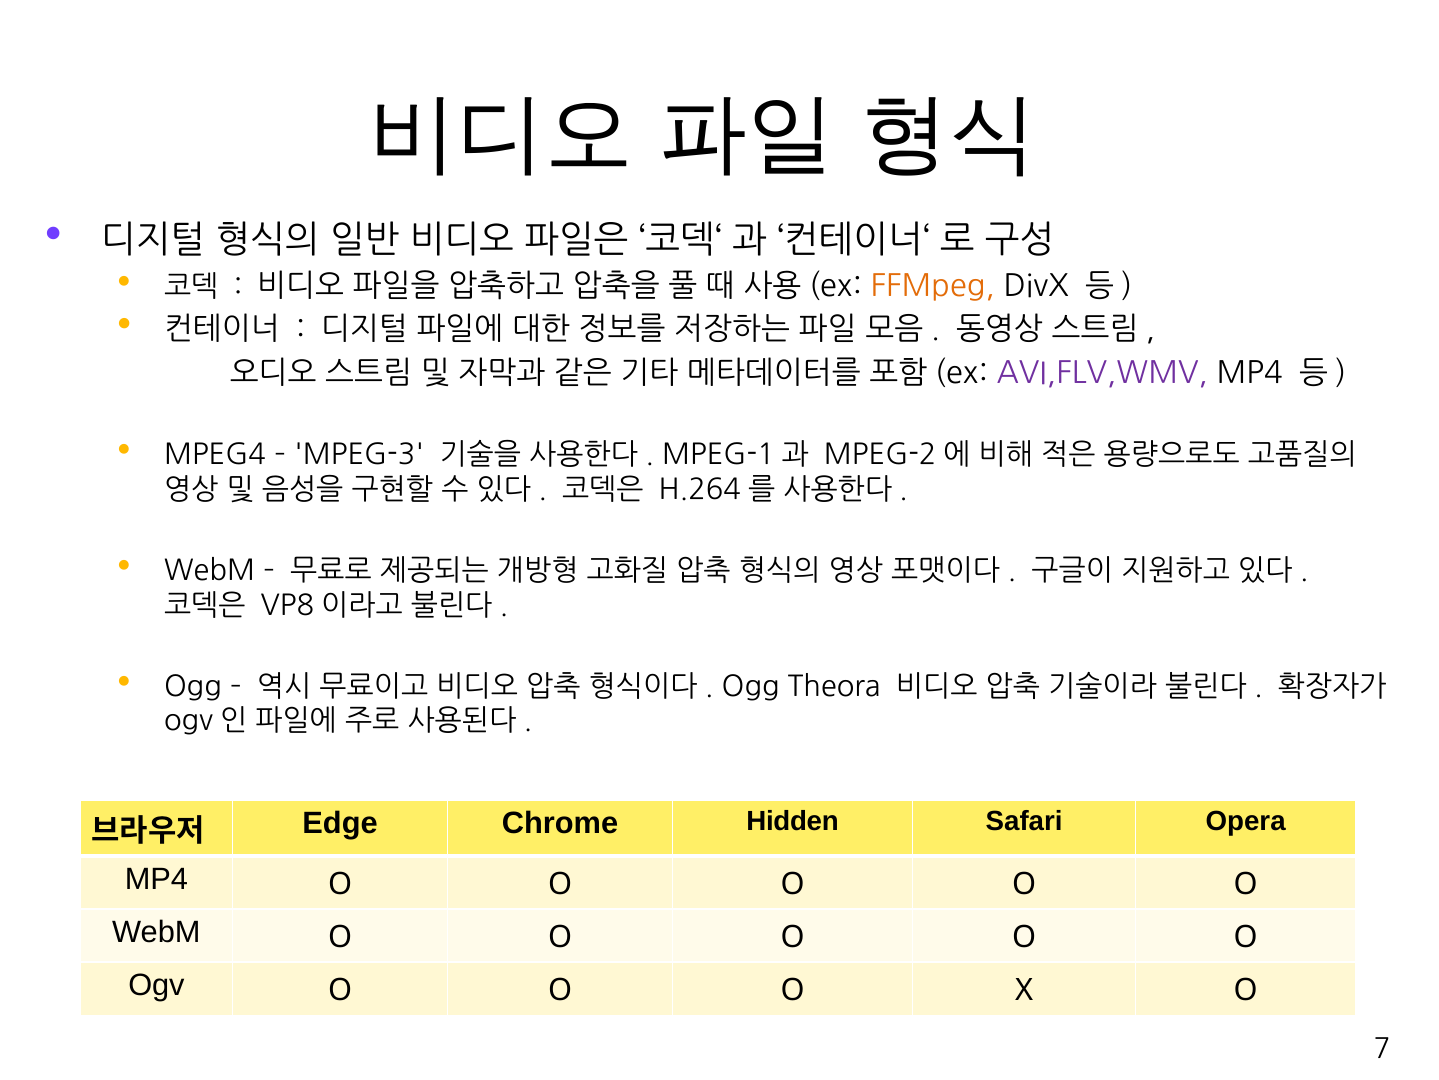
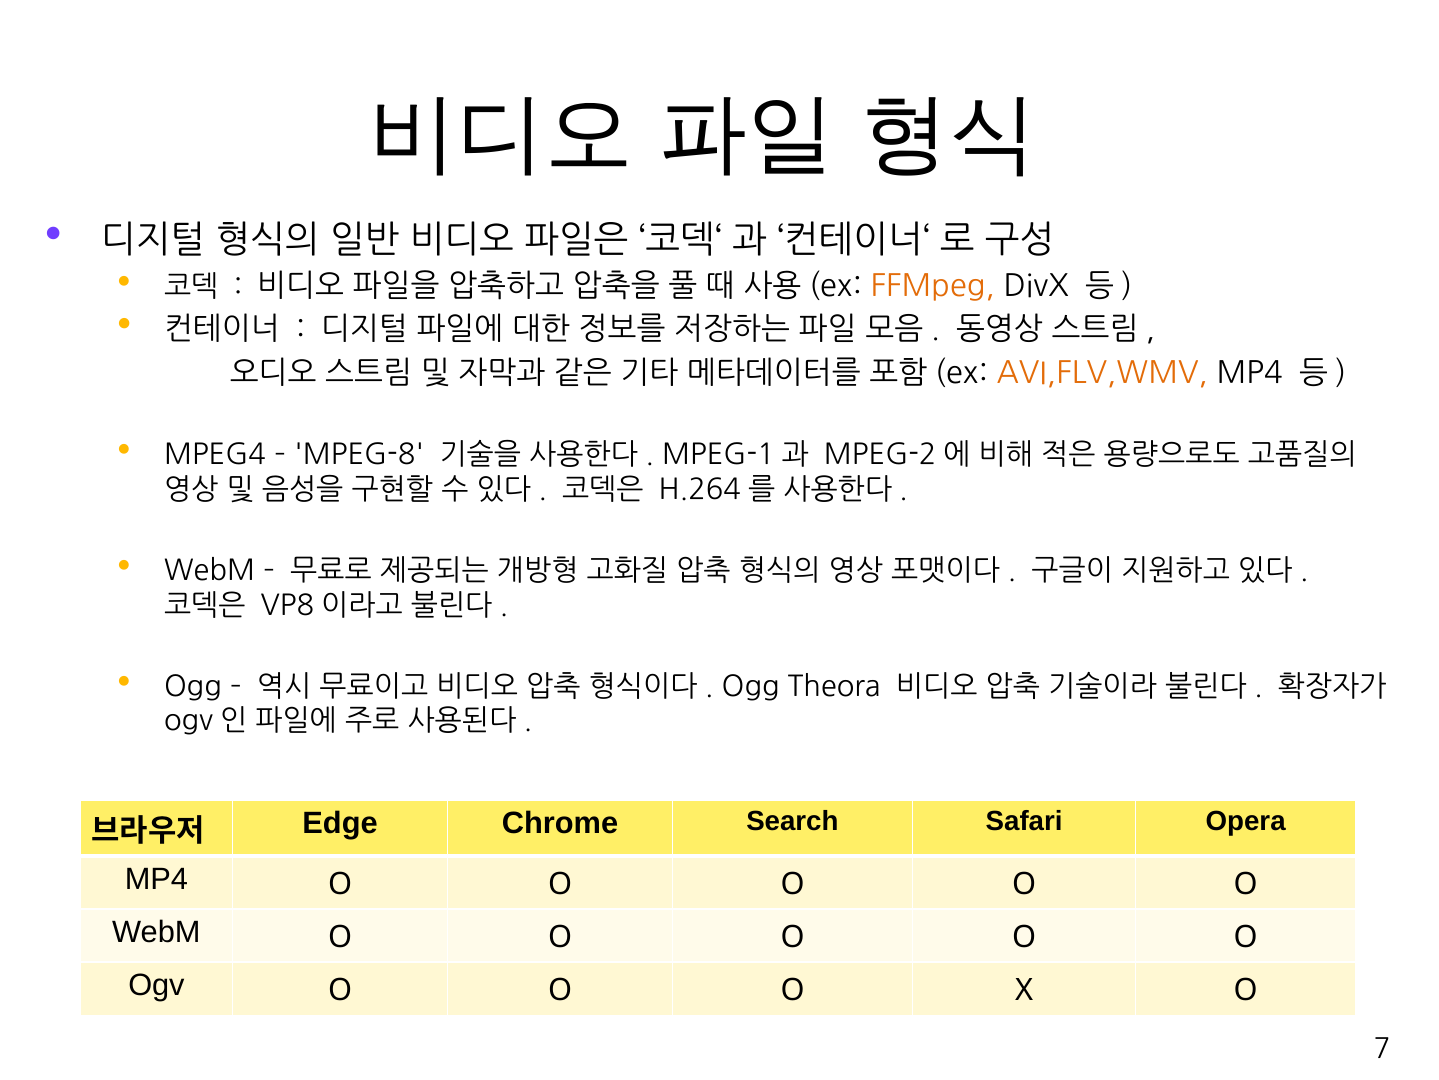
AVI,FLV,WMV colour: purple -> orange (1102, 373)
MPEG-3: MPEG-3 -> MPEG-8 (359, 455)
Hidden: Hidden -> Search (792, 821)
